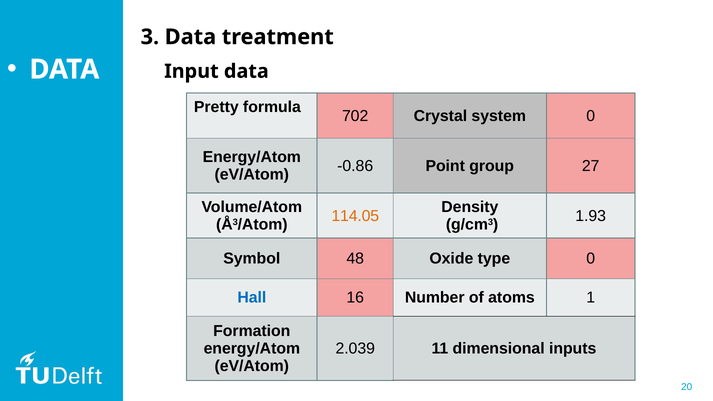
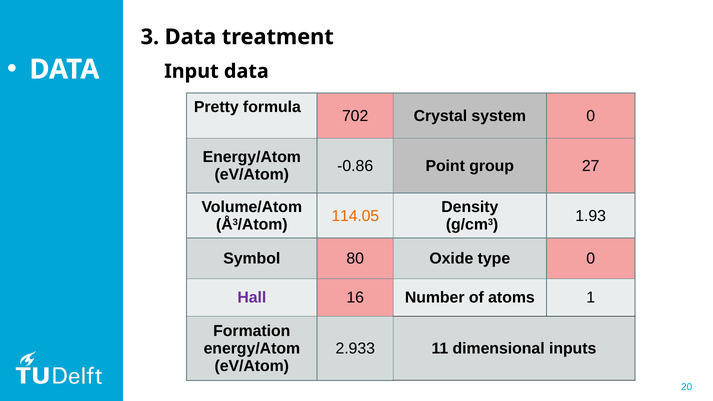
48: 48 -> 80 (355, 259)
Hall colour: blue -> purple (252, 298)
2.039: 2.039 -> 2.933 (355, 349)
